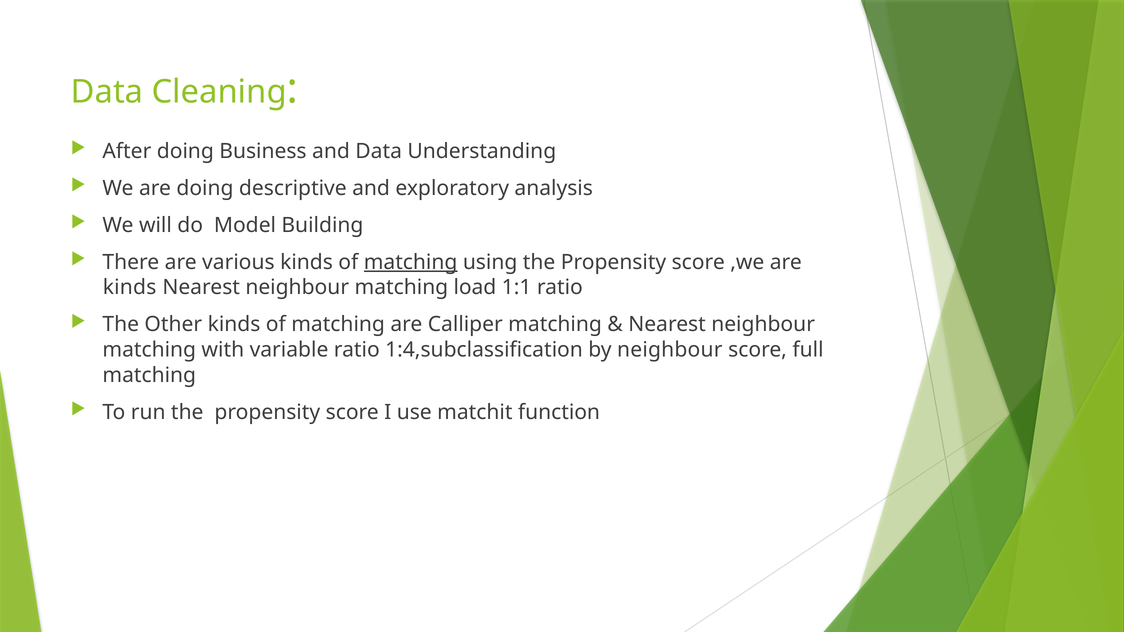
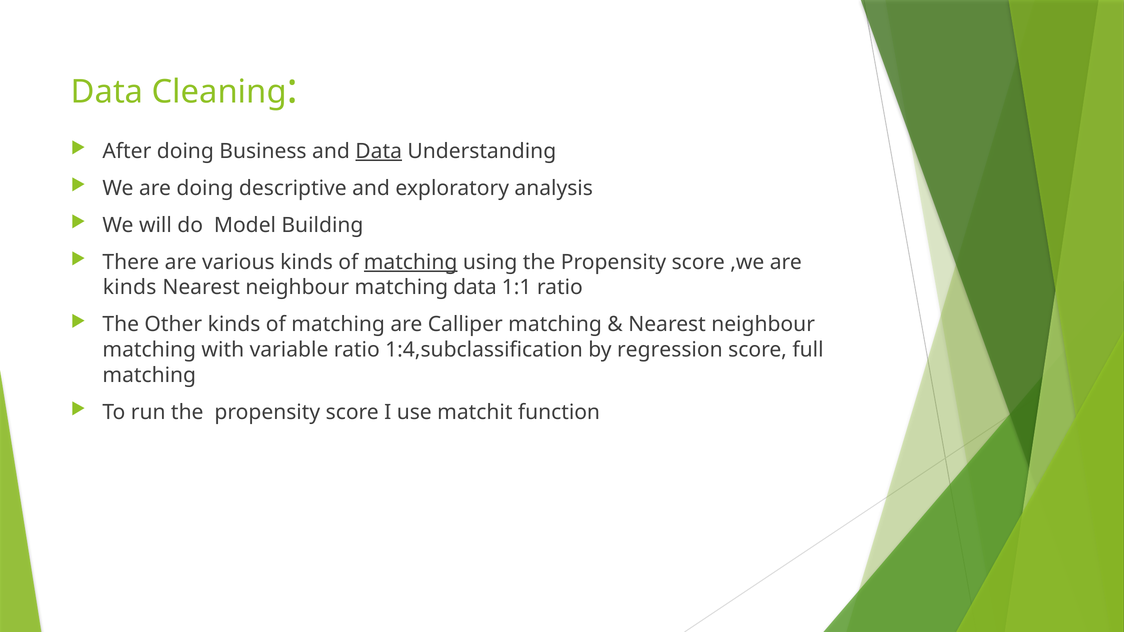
Data underline: none -> present (379, 151)
matching load: load -> data (475, 288)
by neighbour: neighbour -> regression (670, 350)
